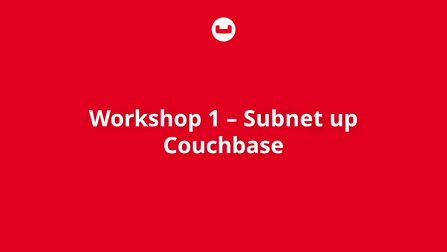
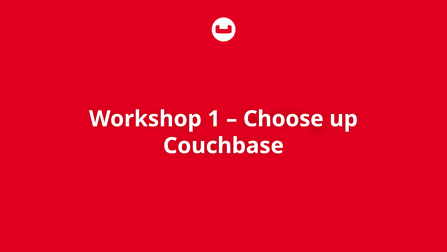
Subnet: Subnet -> Choose (283, 119)
